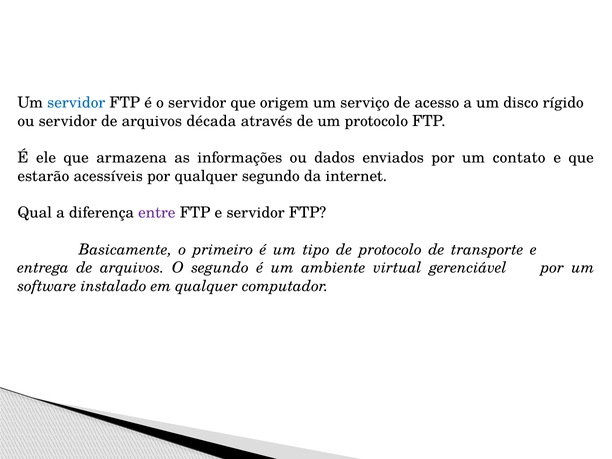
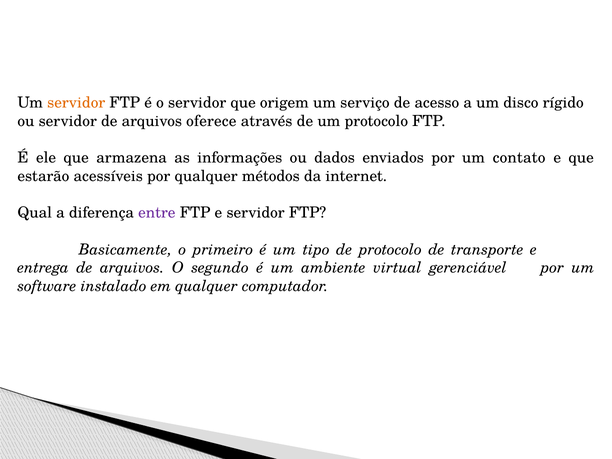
servidor colour: blue -> orange (76, 103)
década: década -> oferece (211, 121)
qualquer segundo: segundo -> métodos (271, 176)
